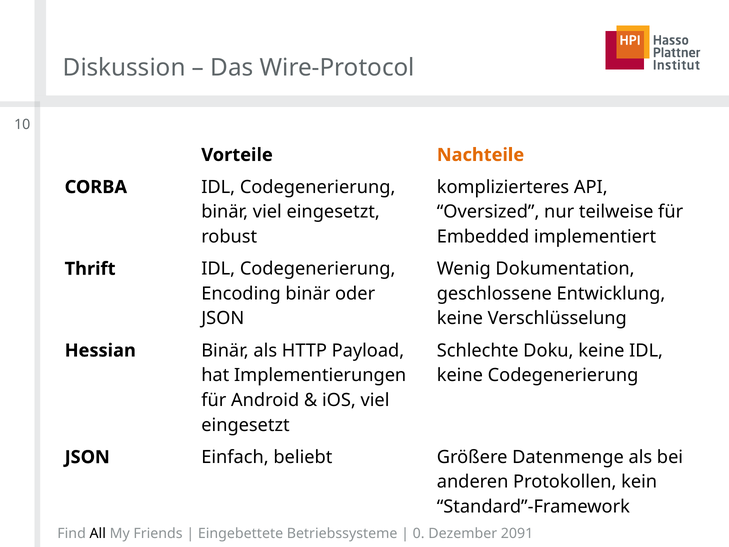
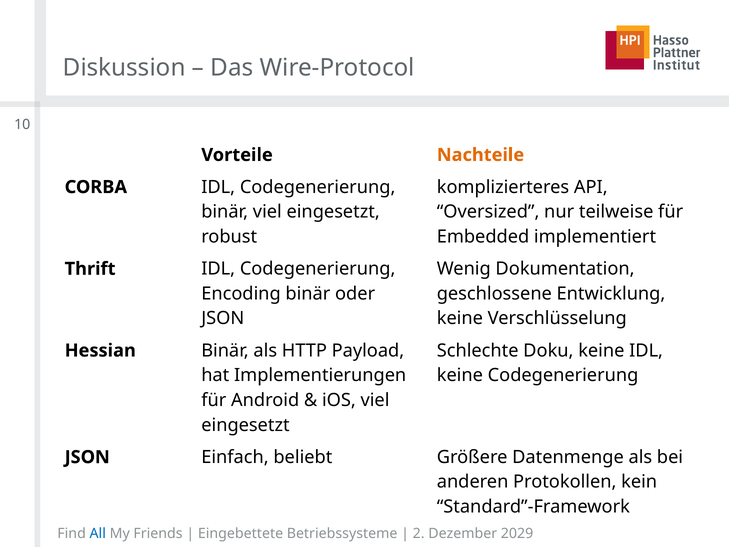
All colour: black -> blue (98, 533)
0: 0 -> 2 (419, 533)
2091: 2091 -> 2029 (517, 533)
